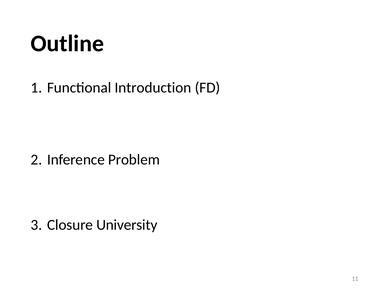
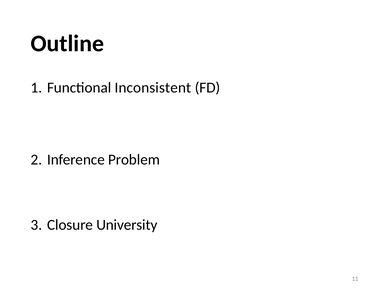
Introduction: Introduction -> Inconsistent (153, 88)
